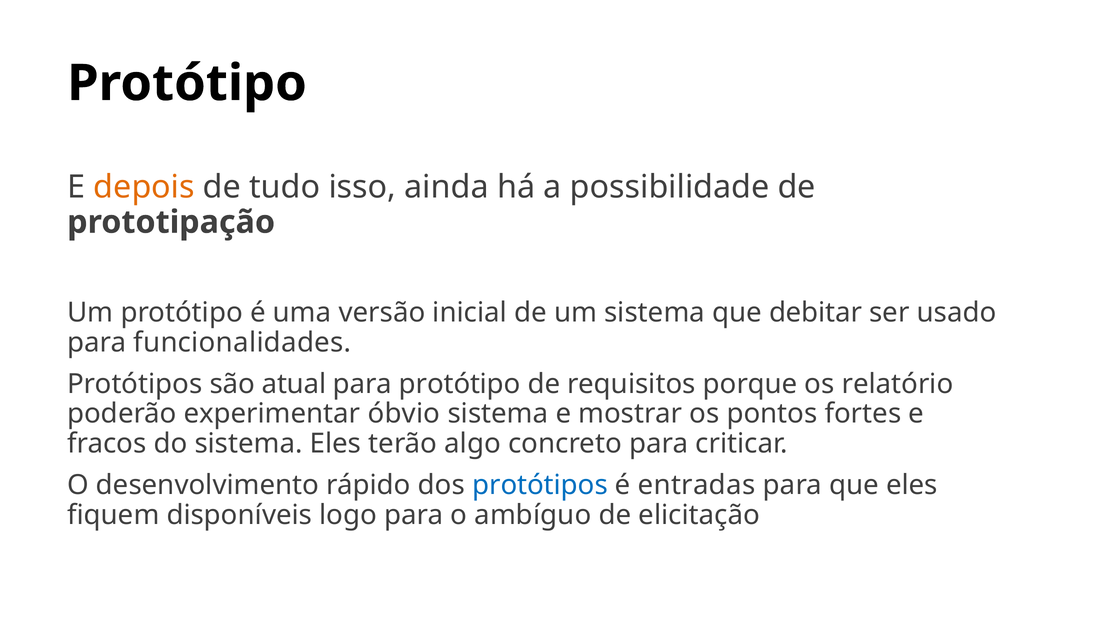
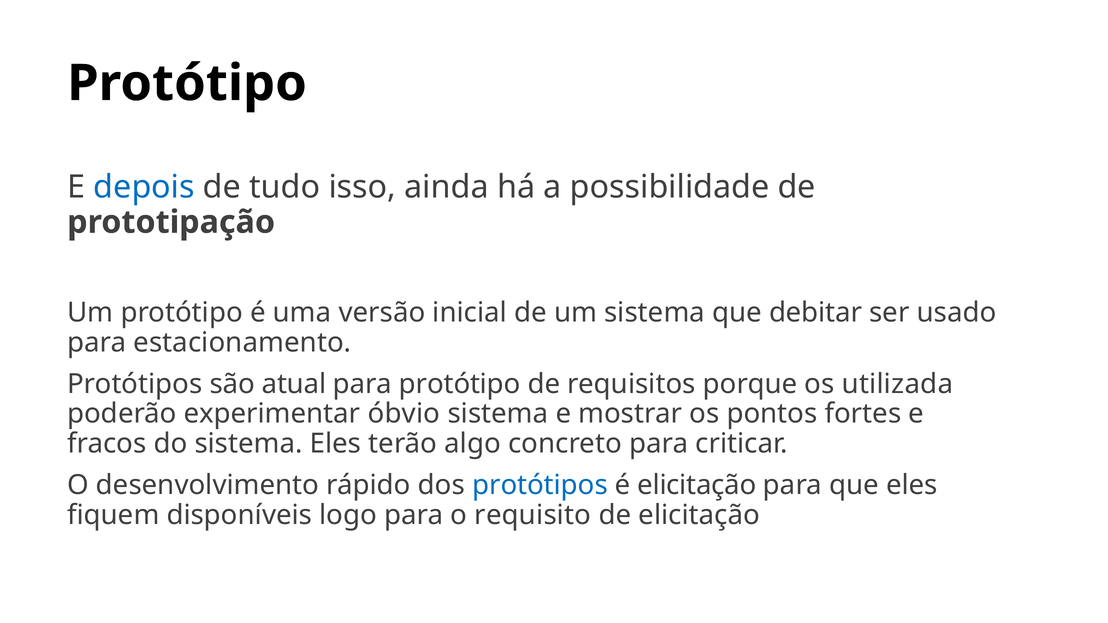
depois colour: orange -> blue (144, 187)
funcionalidades: funcionalidades -> estacionamento (242, 343)
relatório: relatório -> utilizada (897, 384)
é entradas: entradas -> elicitação (697, 485)
ambíguo: ambíguo -> requisito (533, 515)
